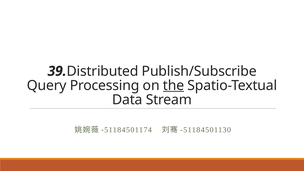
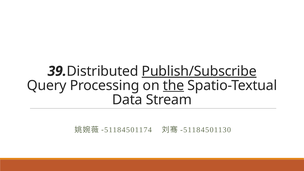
Publish/Subscribe underline: none -> present (199, 71)
